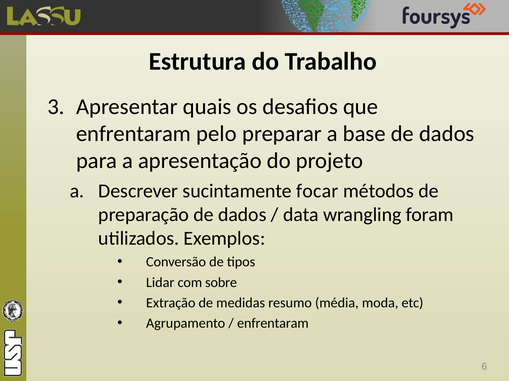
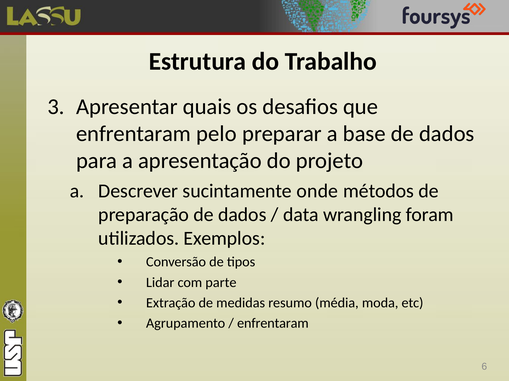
focar: focar -> onde (317, 191)
sobre: sobre -> parte (221, 283)
